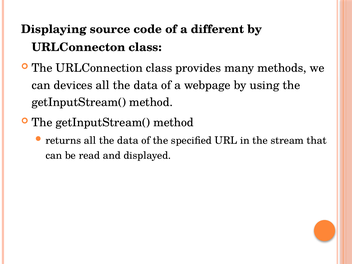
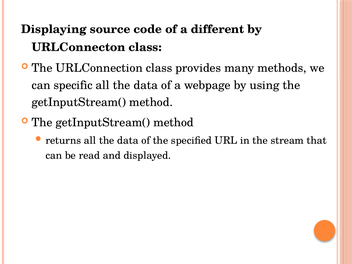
devices: devices -> specific (73, 85)
